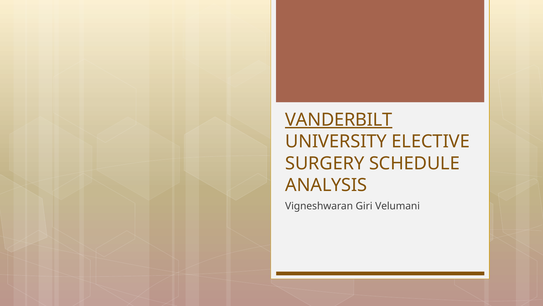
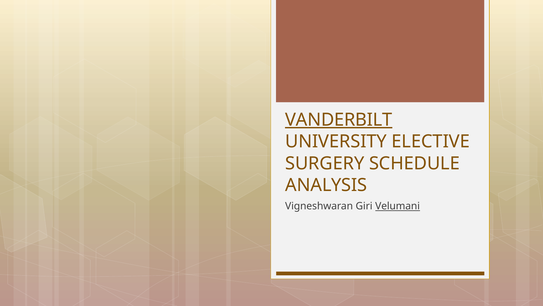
Velumani underline: none -> present (398, 206)
